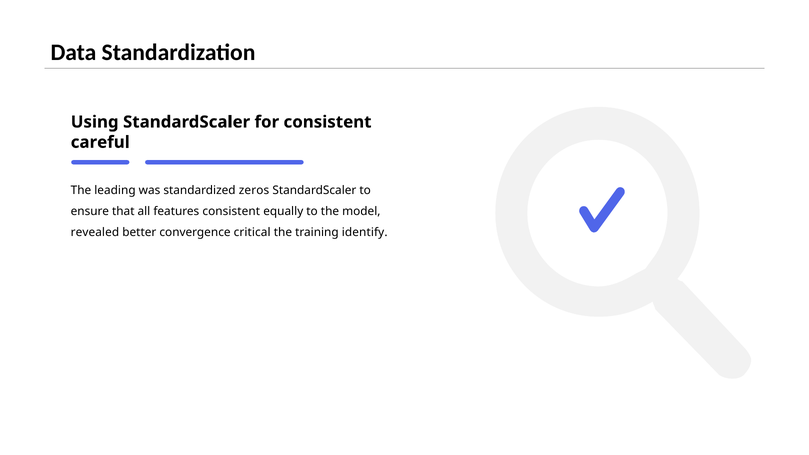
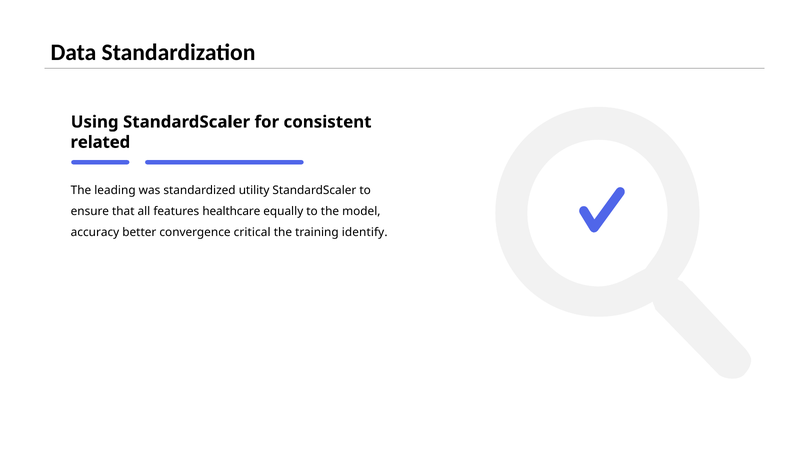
careful: careful -> related (100, 142)
zeros: zeros -> utility (254, 190)
features consistent: consistent -> healthcare (231, 211)
revealed: revealed -> accuracy (95, 233)
